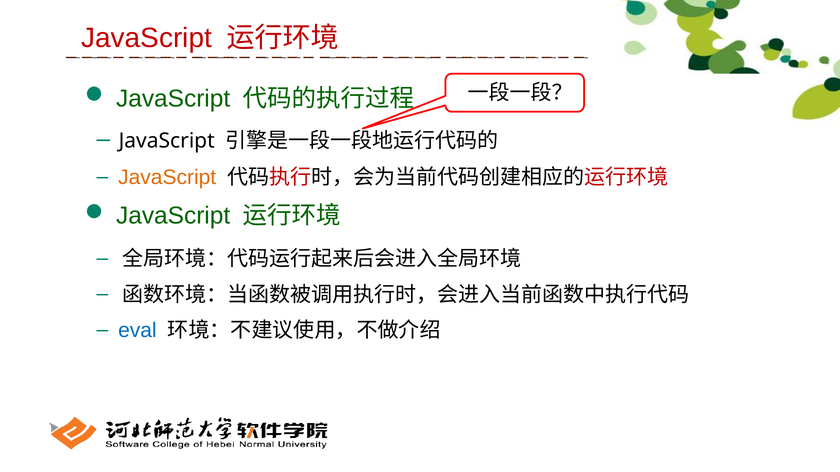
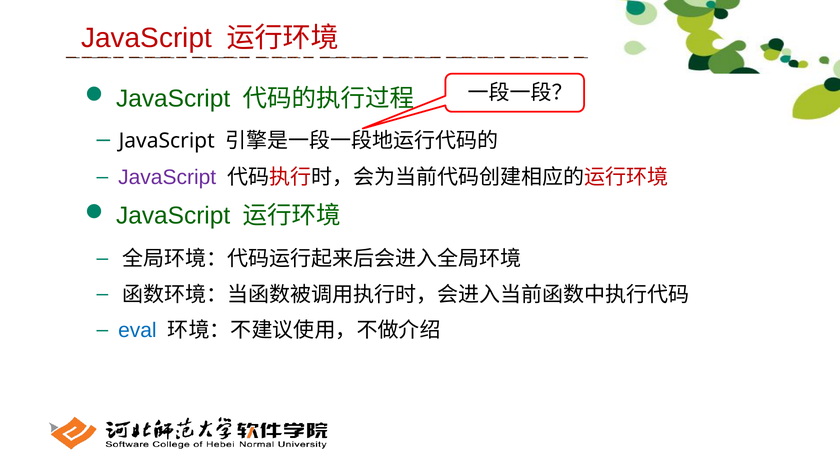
JavaScript colour: orange -> purple (167, 178)
